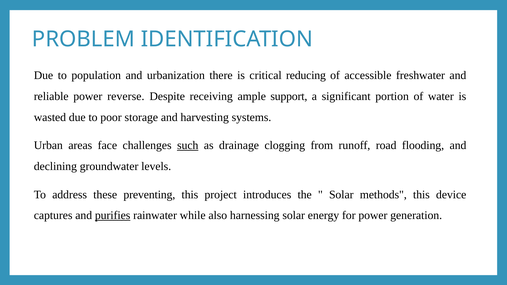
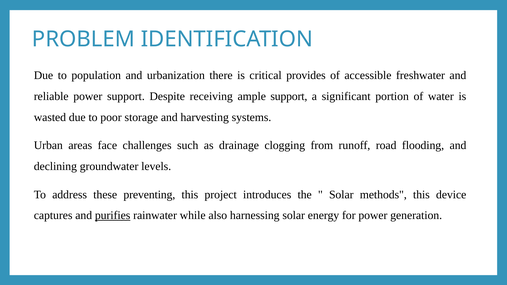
reducing: reducing -> provides (306, 76)
power reverse: reverse -> support (126, 96)
such underline: present -> none (188, 146)
